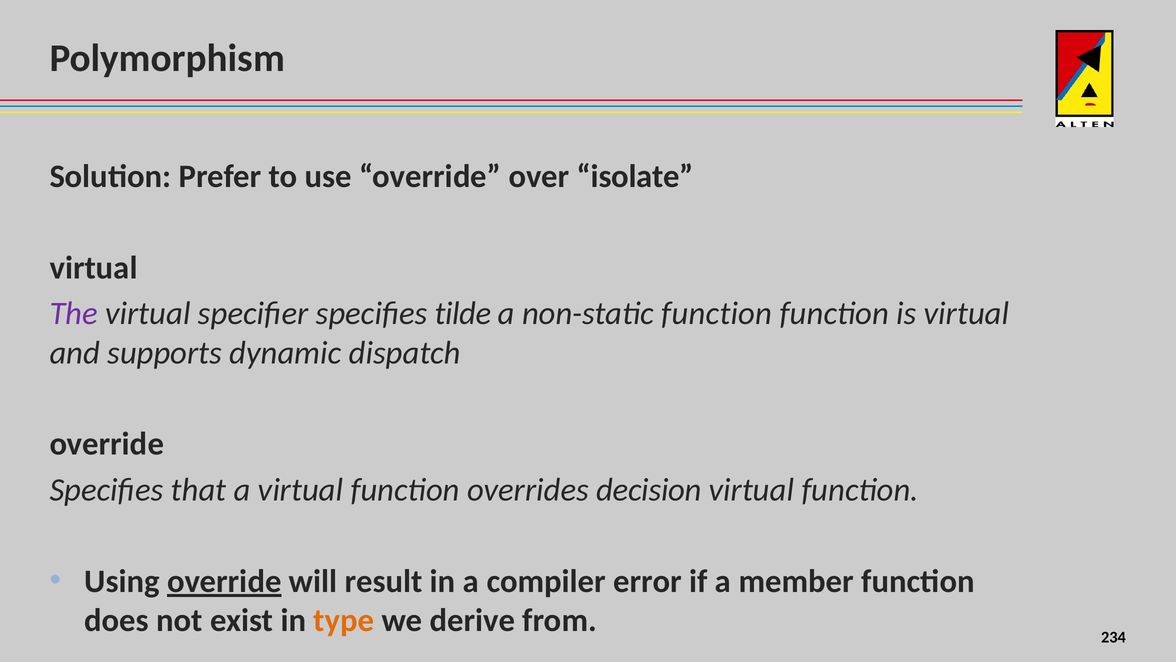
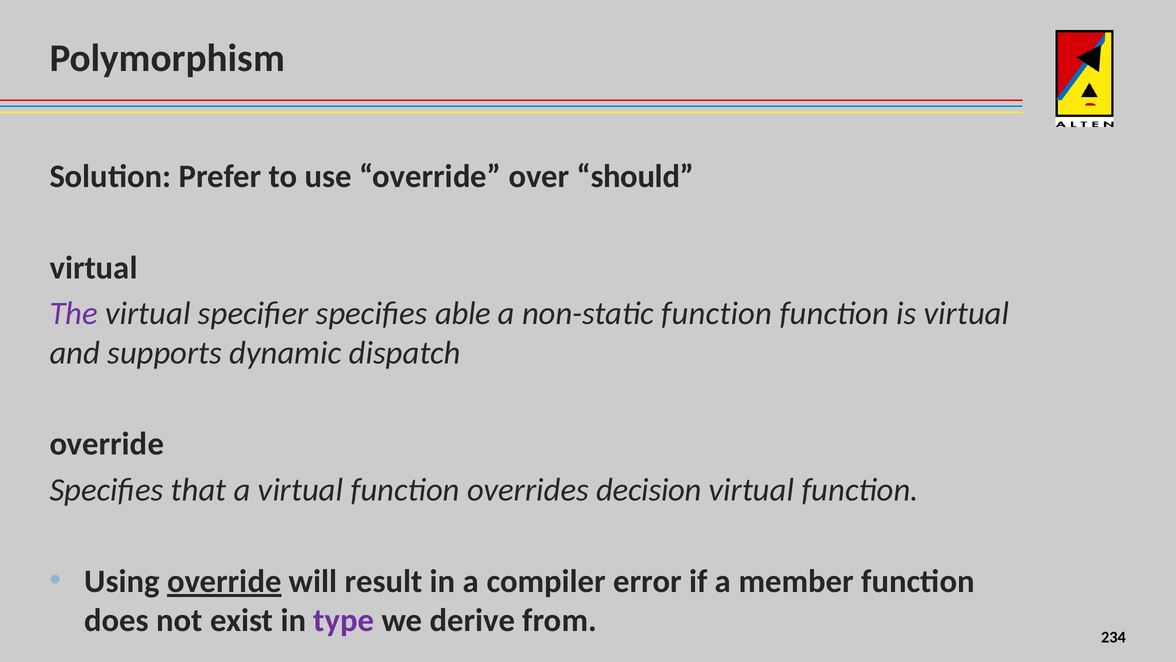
isolate: isolate -> should (635, 176)
tilde: tilde -> able (463, 314)
type colour: orange -> purple (344, 621)
